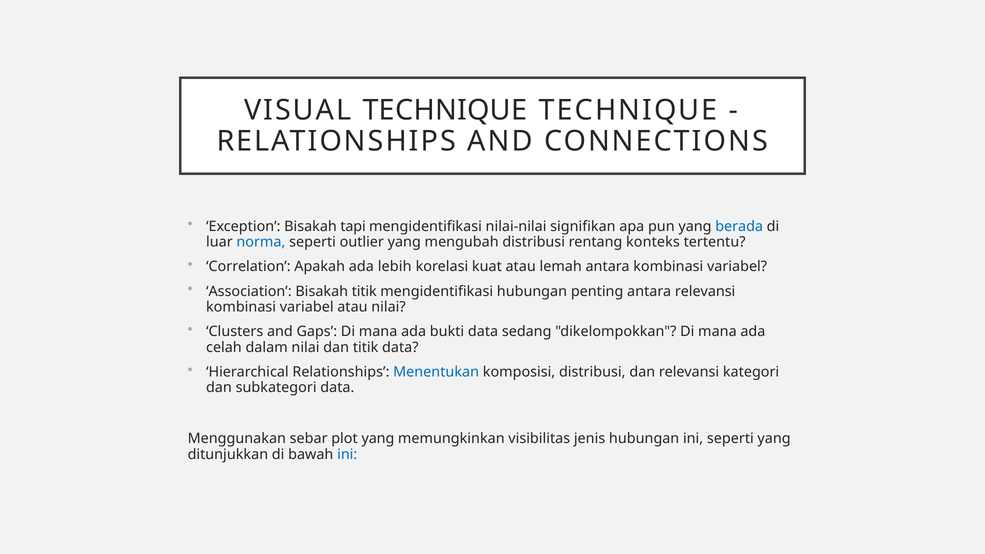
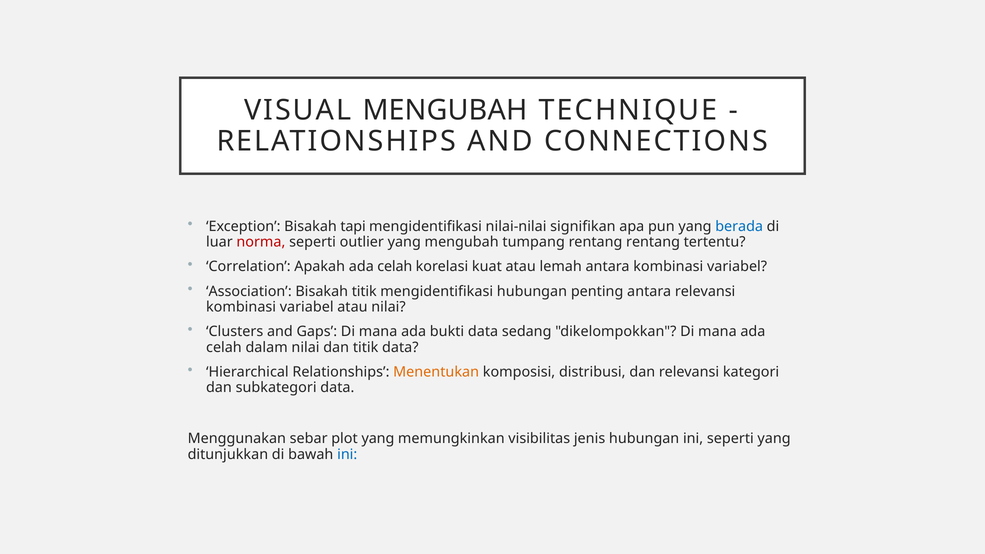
VISUAL TECHNIQUE: TECHNIQUE -> MENGUBAH (445, 110)
norma colour: blue -> red (261, 242)
mengubah distribusi: distribusi -> tumpang (534, 242)
rentang konteks: konteks -> rentang (653, 242)
Apakah ada lebih: lebih -> celah (395, 267)
Menentukan colour: blue -> orange (436, 372)
